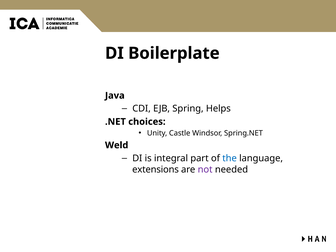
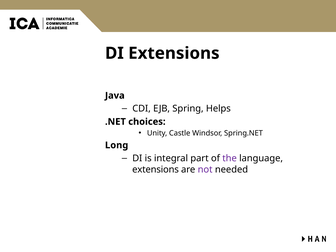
DI Boilerplate: Boilerplate -> Extensions (174, 53)
Weld: Weld -> Long (117, 145)
the colour: blue -> purple (230, 158)
